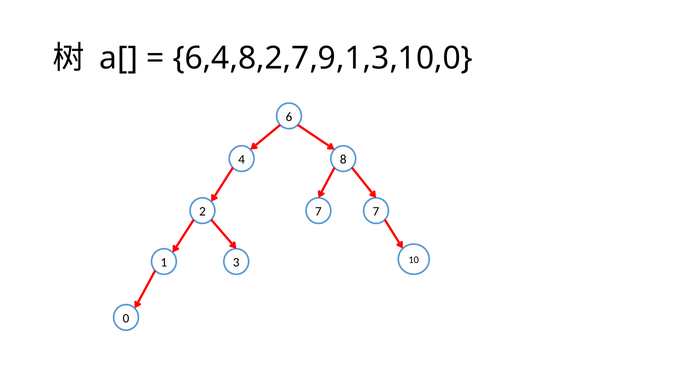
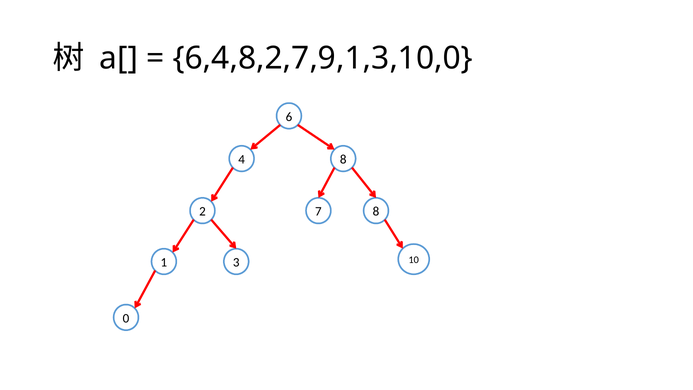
7 7: 7 -> 8 (376, 211)
